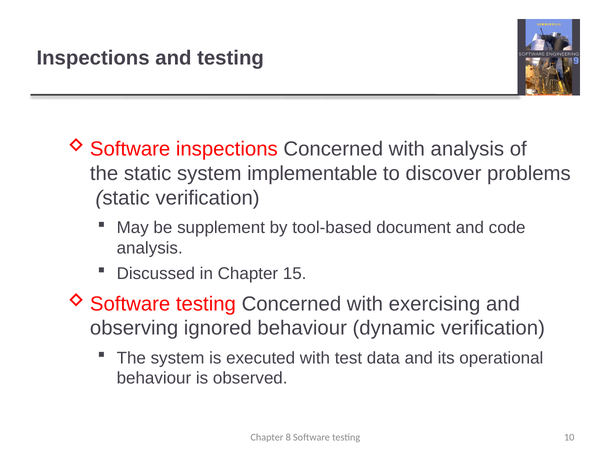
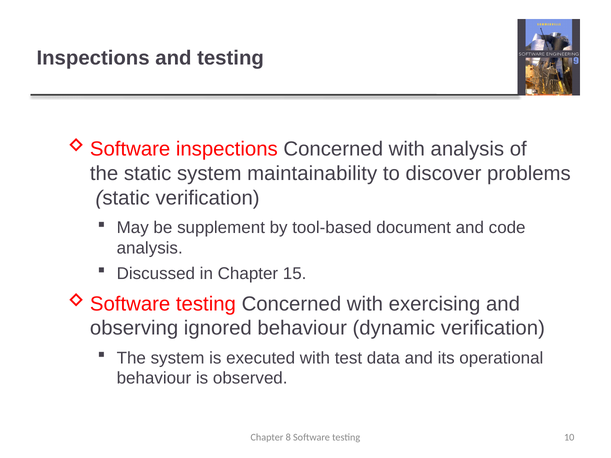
implementable: implementable -> maintainability (312, 174)
